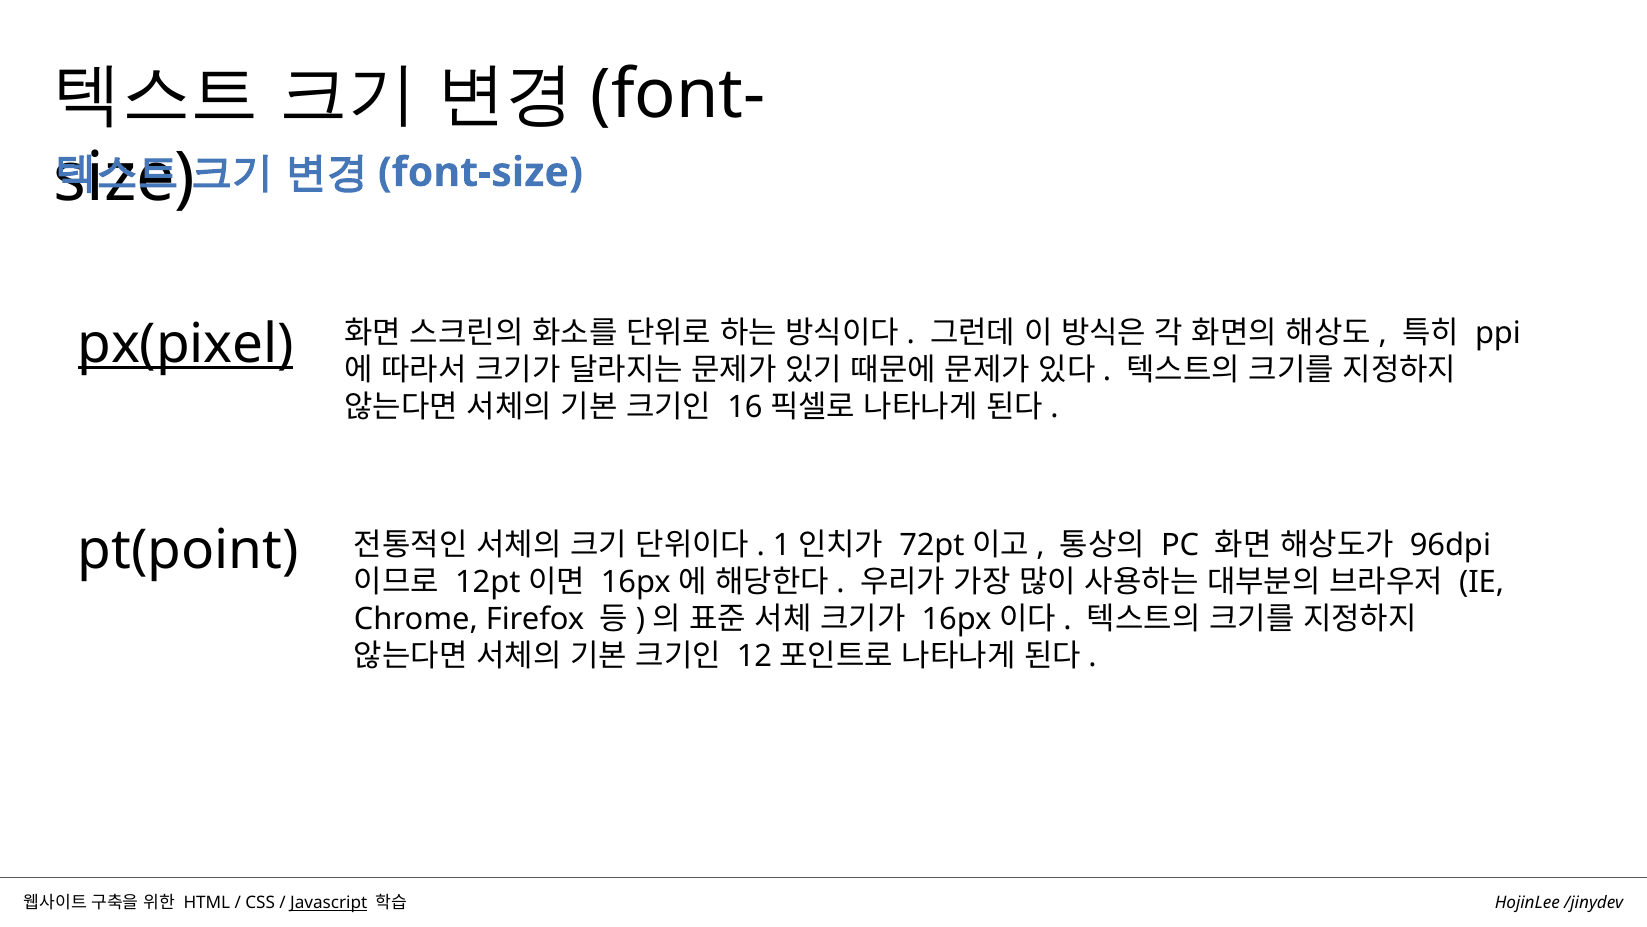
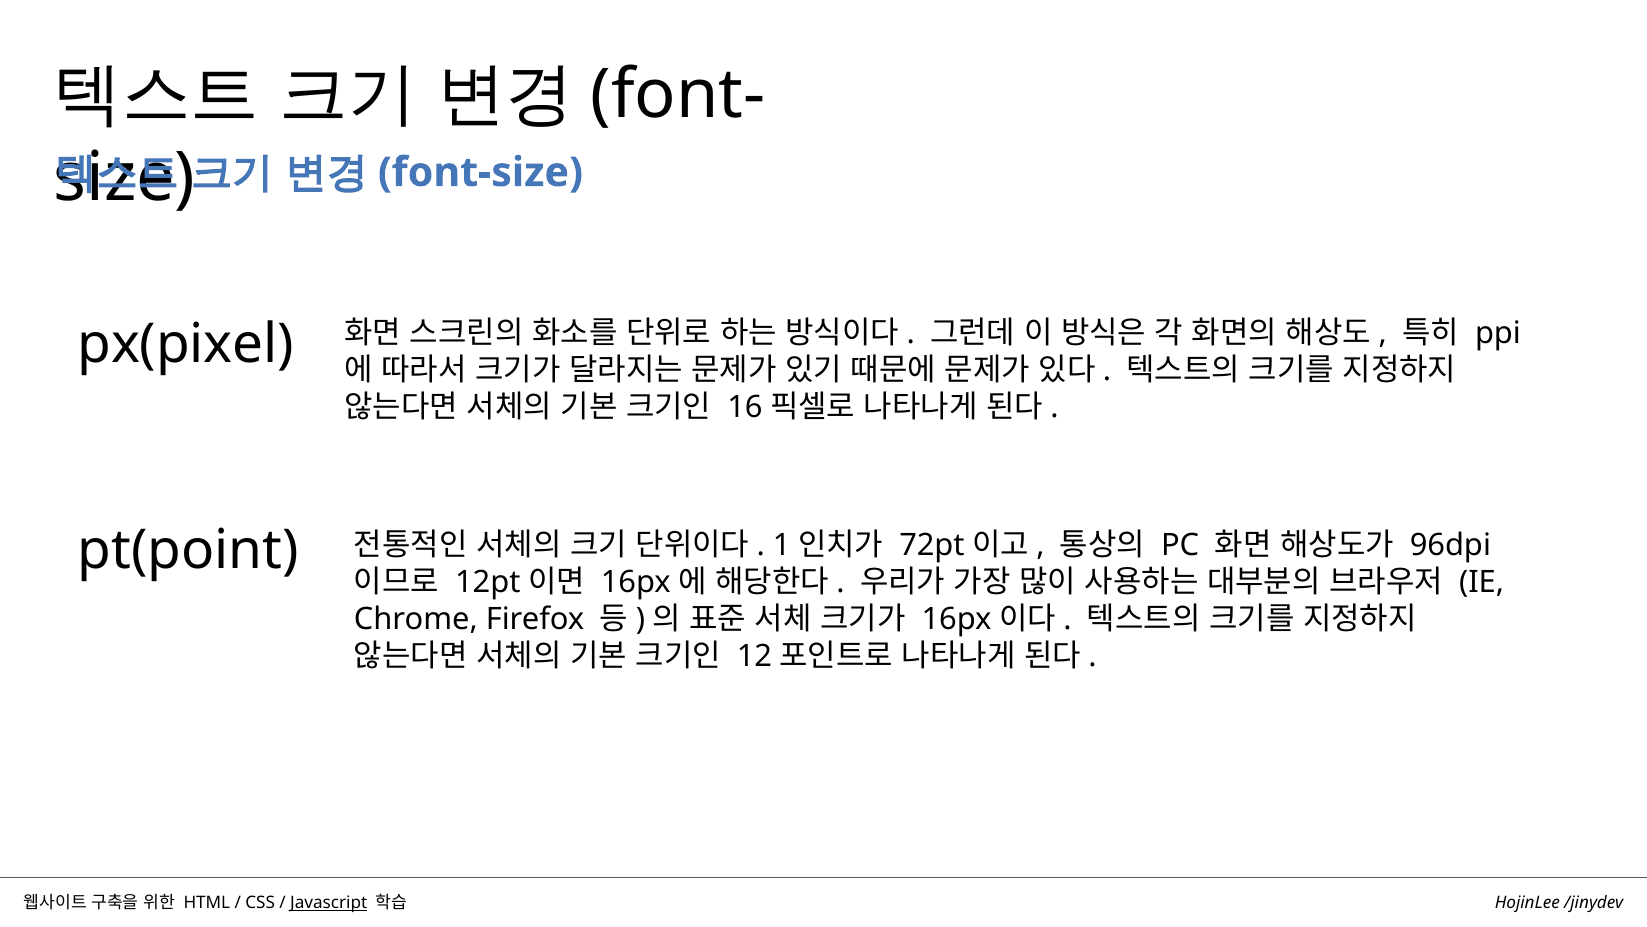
px(pixel underline: present -> none (186, 344)
